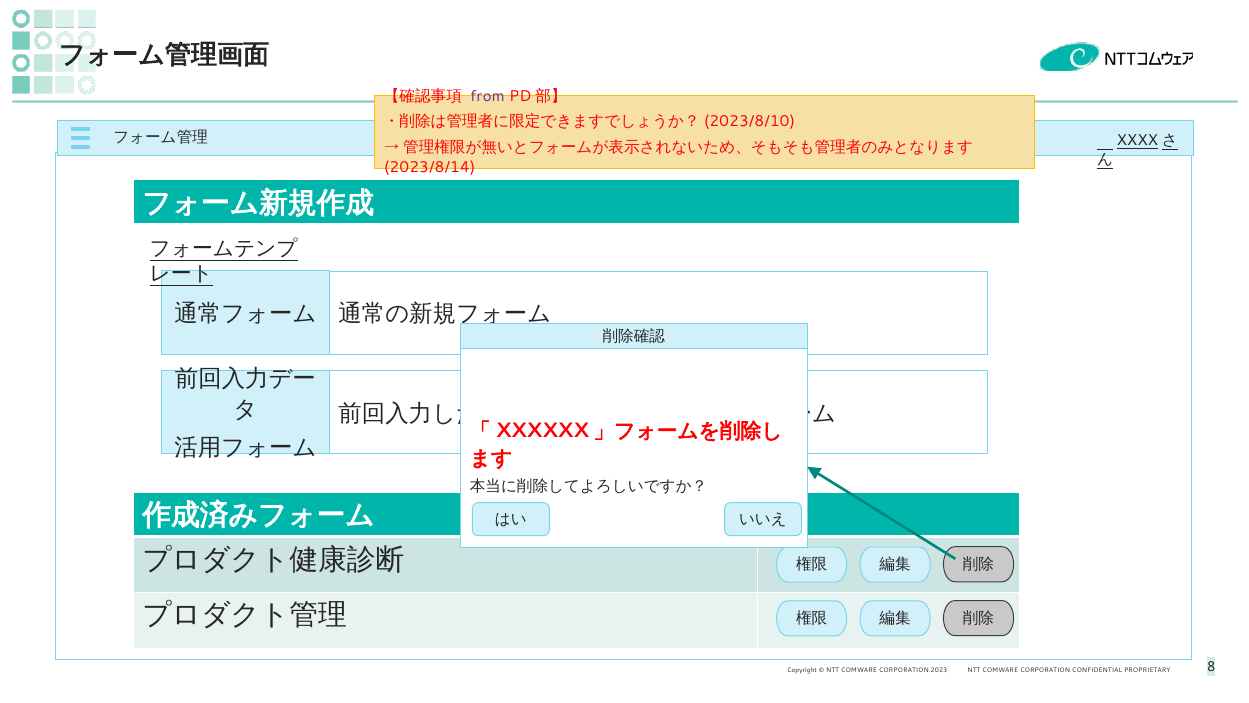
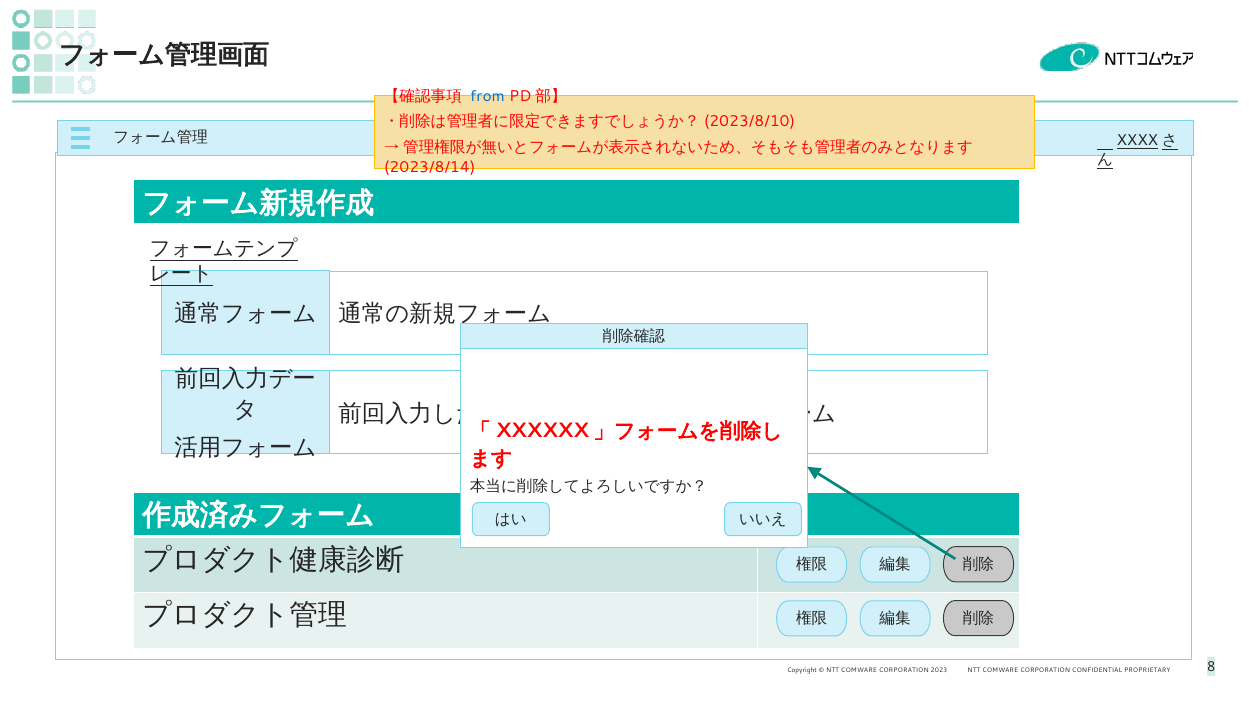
from colour: purple -> blue (488, 96)
